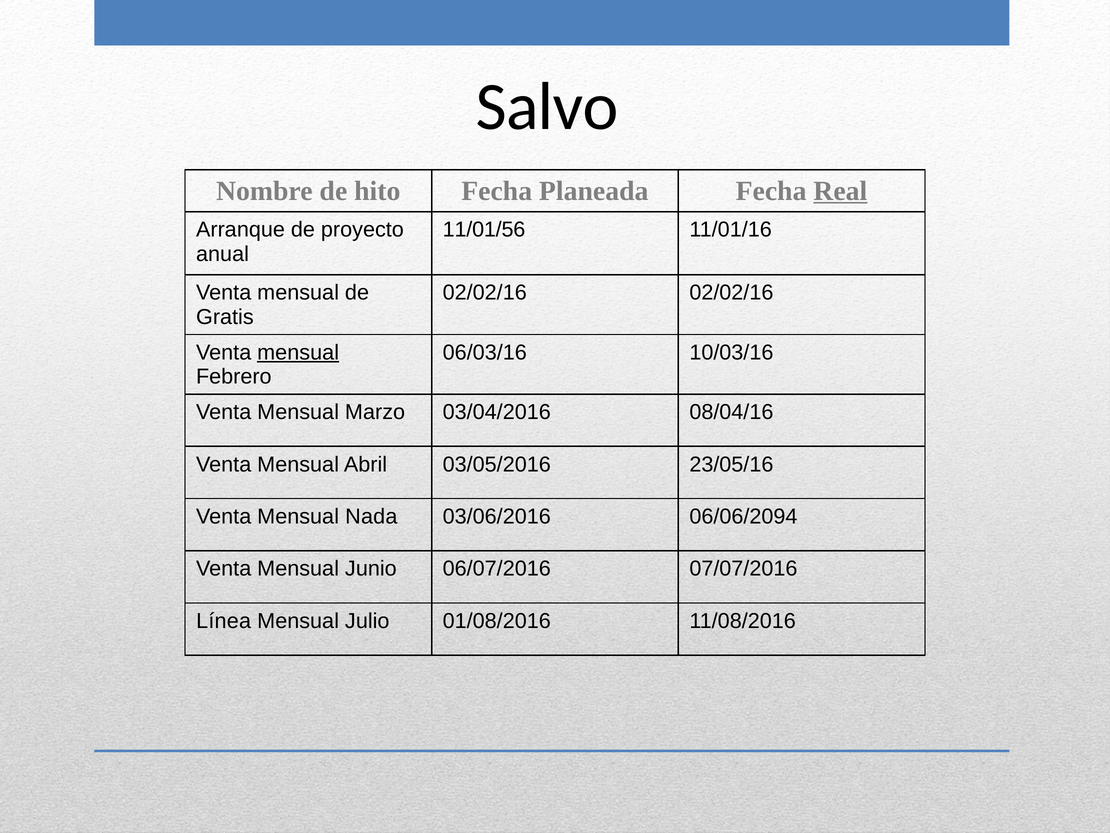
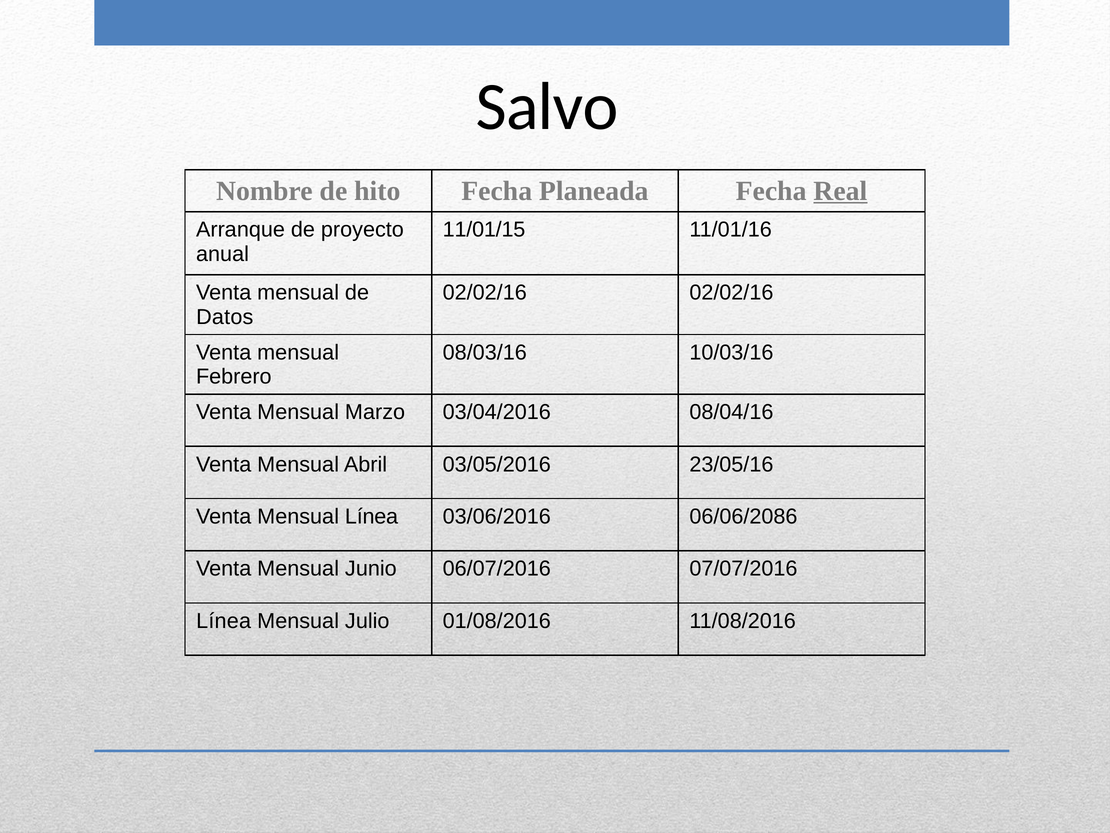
11/01/56: 11/01/56 -> 11/01/15 (484, 230)
Gratis: Gratis -> Datos (225, 317)
mensual underline: present -> none (298, 352)
06/03/16: 06/03/16 -> 08/03/16 (485, 352)
Mensual Nada: Nada -> Línea (372, 516)
06/06/2094: 06/06/2094 -> 06/06/2086 (743, 516)
